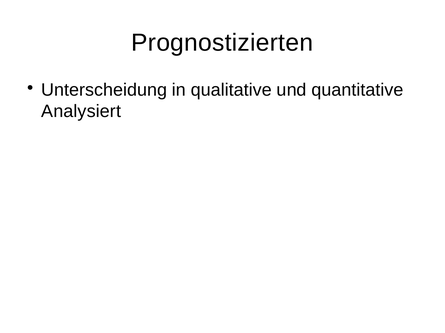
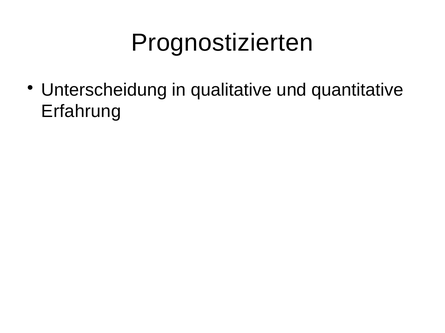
Analysiert: Analysiert -> Erfahrung (81, 112)
